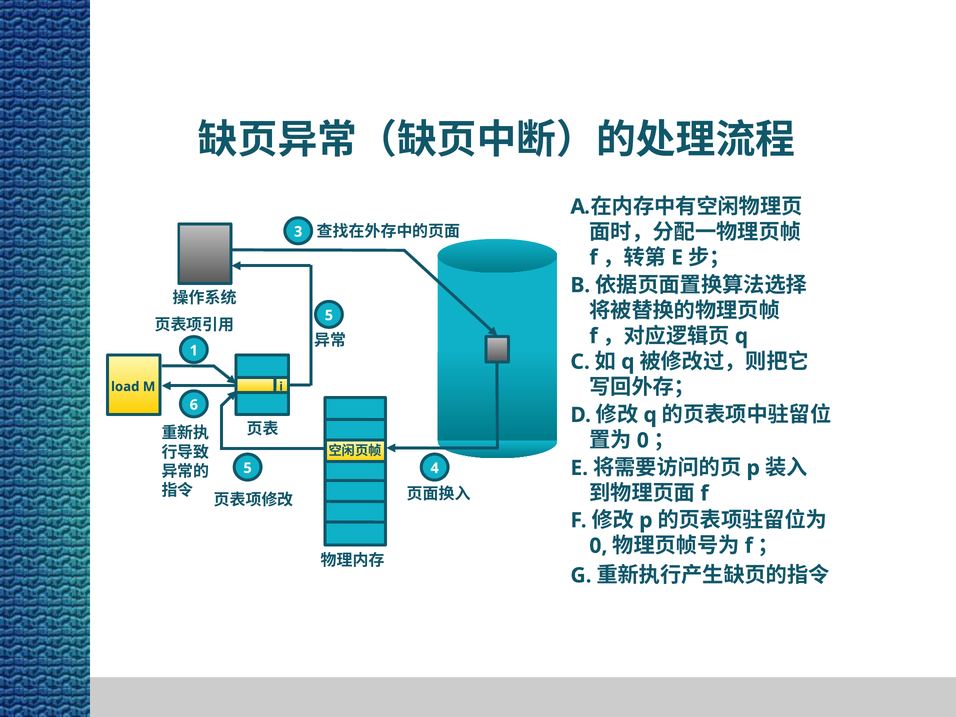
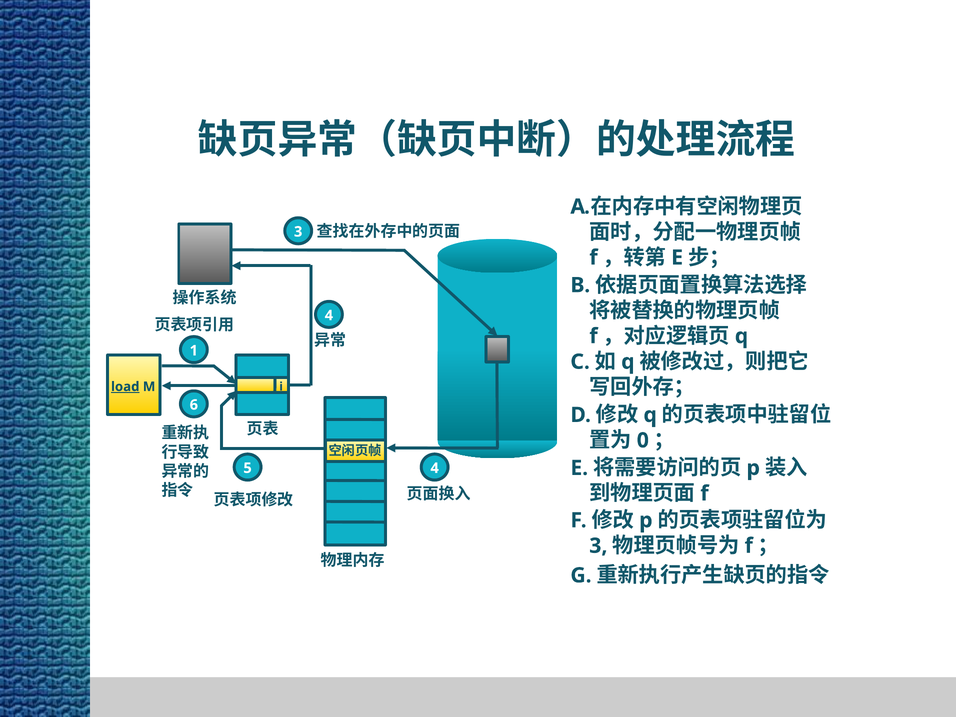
5: 5 -> 4 (329, 315)
load underline: none -> present (125, 387)
0: 0 -> 3 (598, 546)
